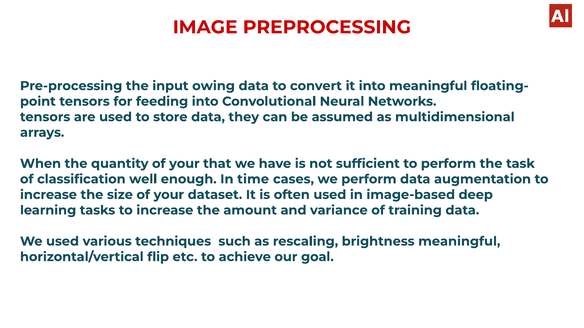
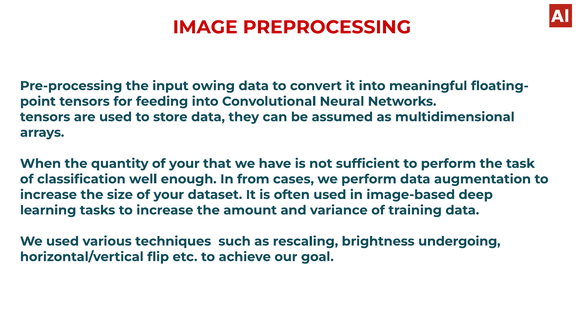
time: time -> from (253, 179)
brightness meaningful: meaningful -> undergoing (459, 242)
